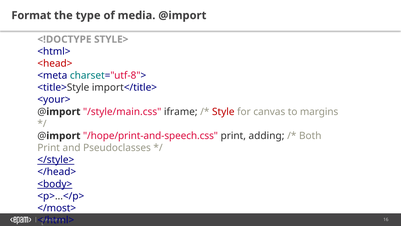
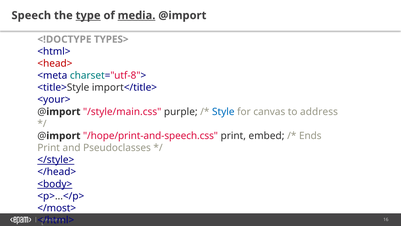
Format: Format -> Speech (31, 15)
type underline: none -> present (88, 15)
media underline: none -> present (137, 15)
STYLE>: STYLE> -> TYPES> (111, 39)
iframe: iframe -> purple (181, 112)
Style colour: red -> blue (223, 112)
margins: margins -> address (319, 112)
adding: adding -> embed (267, 136)
Both: Both -> Ends (310, 136)
